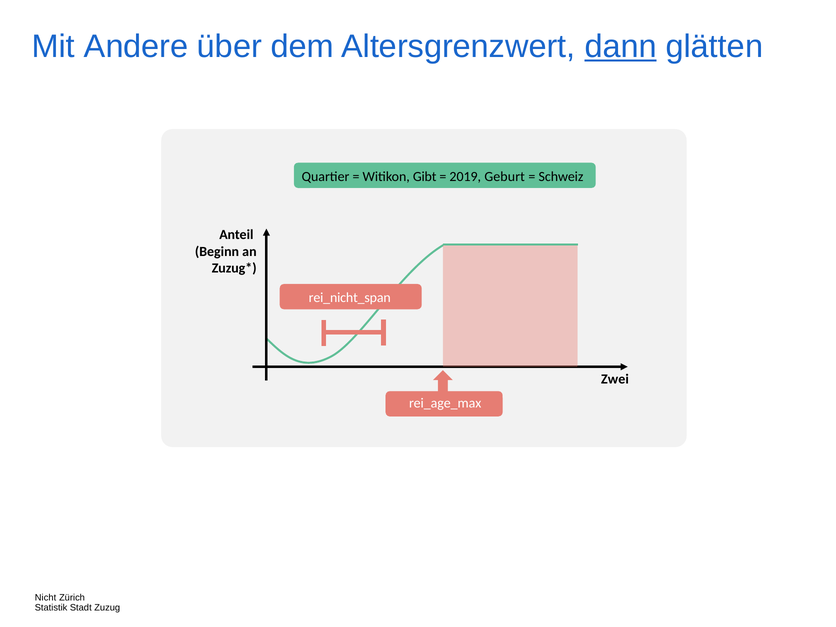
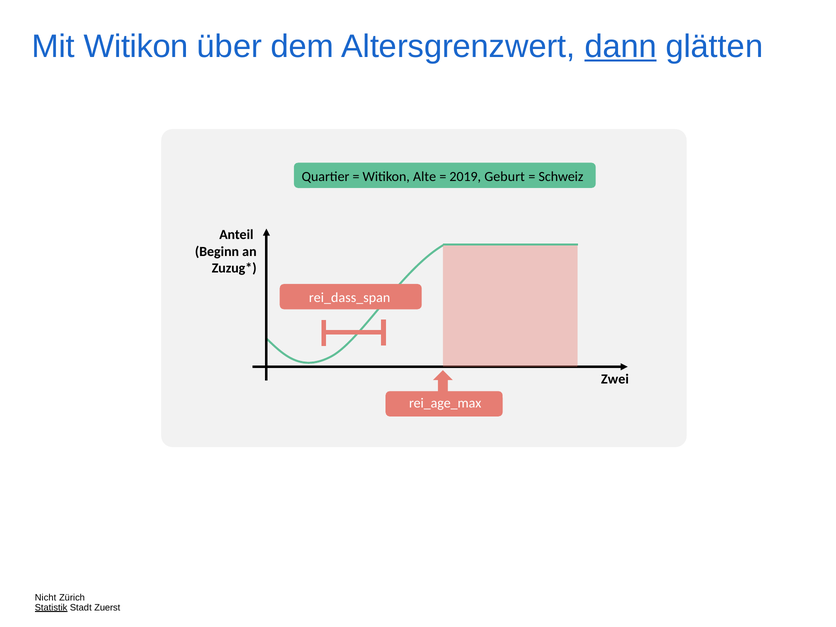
Mit Andere: Andere -> Witikon (136, 47)
Gibt: Gibt -> Alte (425, 176)
rei_nicht_span: rei_nicht_span -> rei_dass_span (350, 298)
Statistik underline: none -> present (51, 608)
Zuzug: Zuzug -> Zuerst (107, 608)
